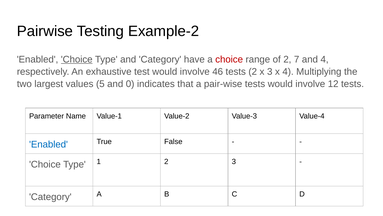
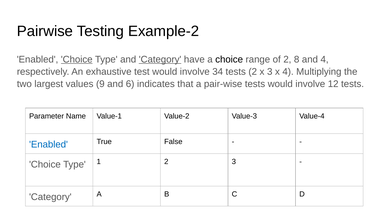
Category underline: none -> present (160, 59)
choice colour: red -> black (229, 59)
7: 7 -> 8 (297, 59)
46: 46 -> 34 (218, 72)
5: 5 -> 9 (100, 84)
0: 0 -> 6 (130, 84)
